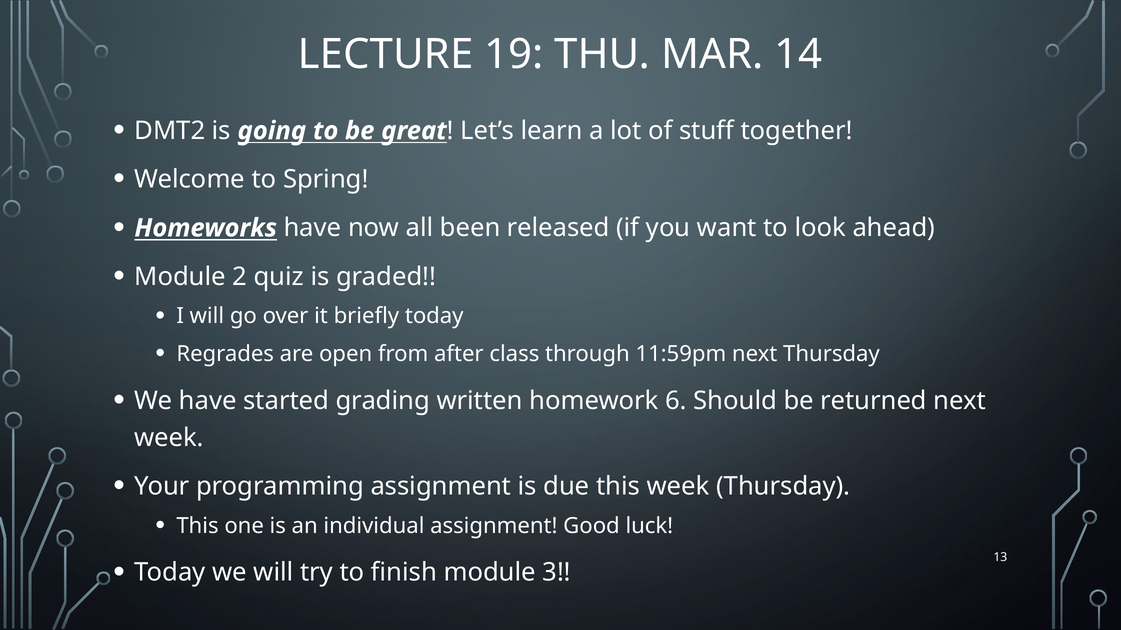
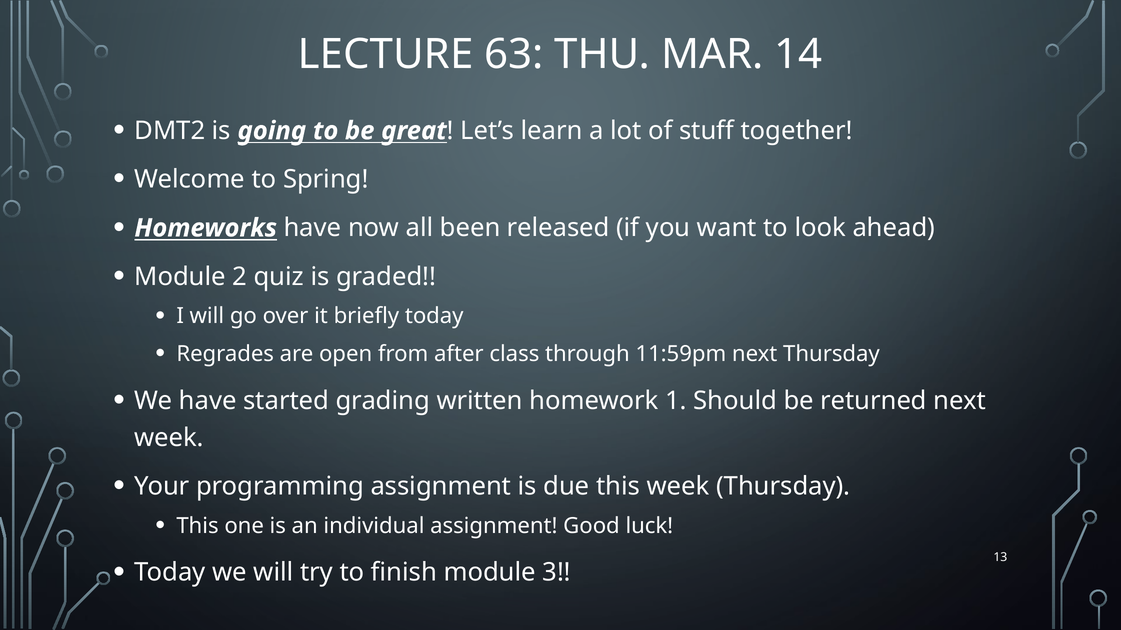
19: 19 -> 63 (514, 54)
6: 6 -> 1 (676, 401)
